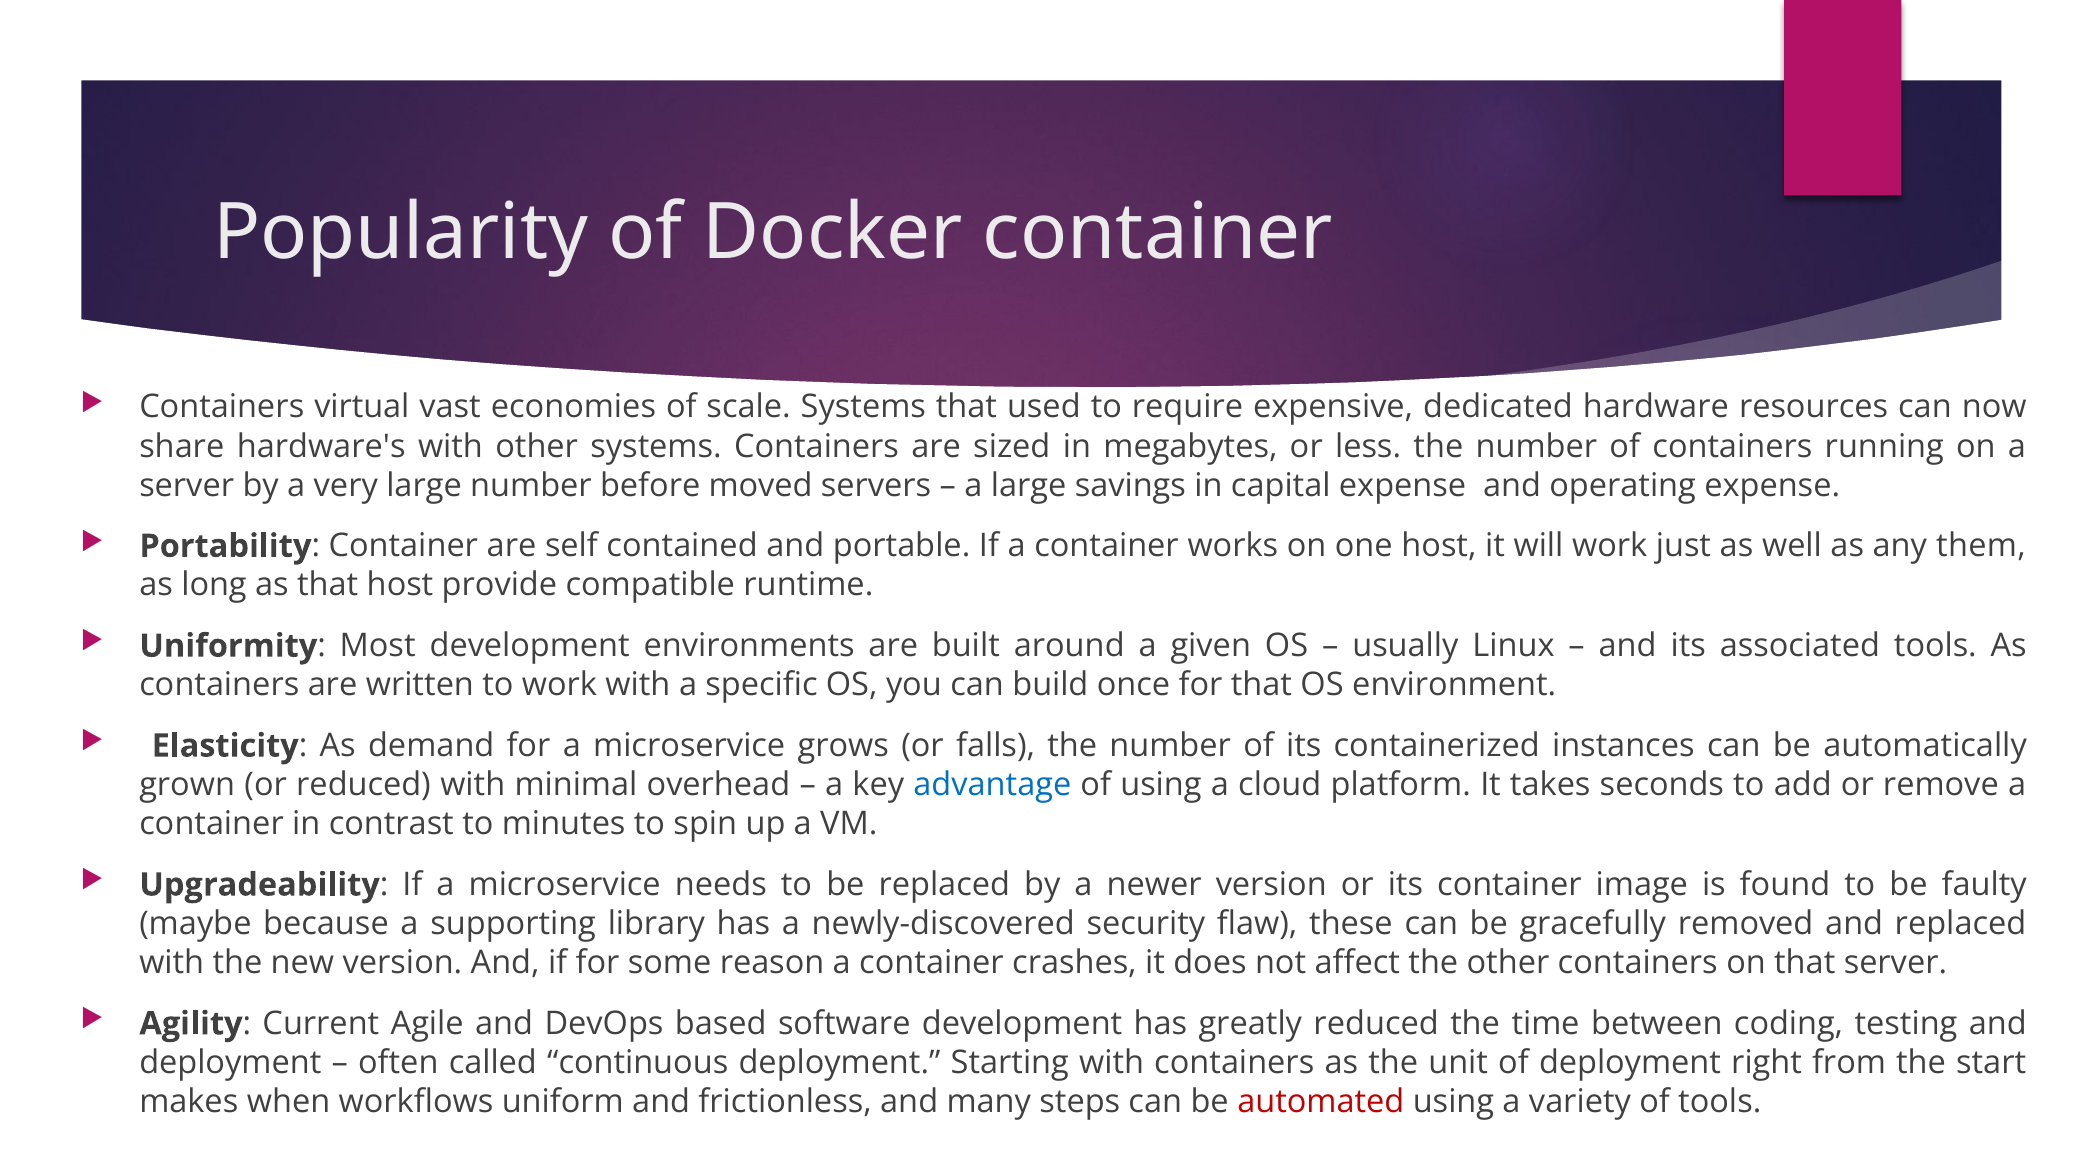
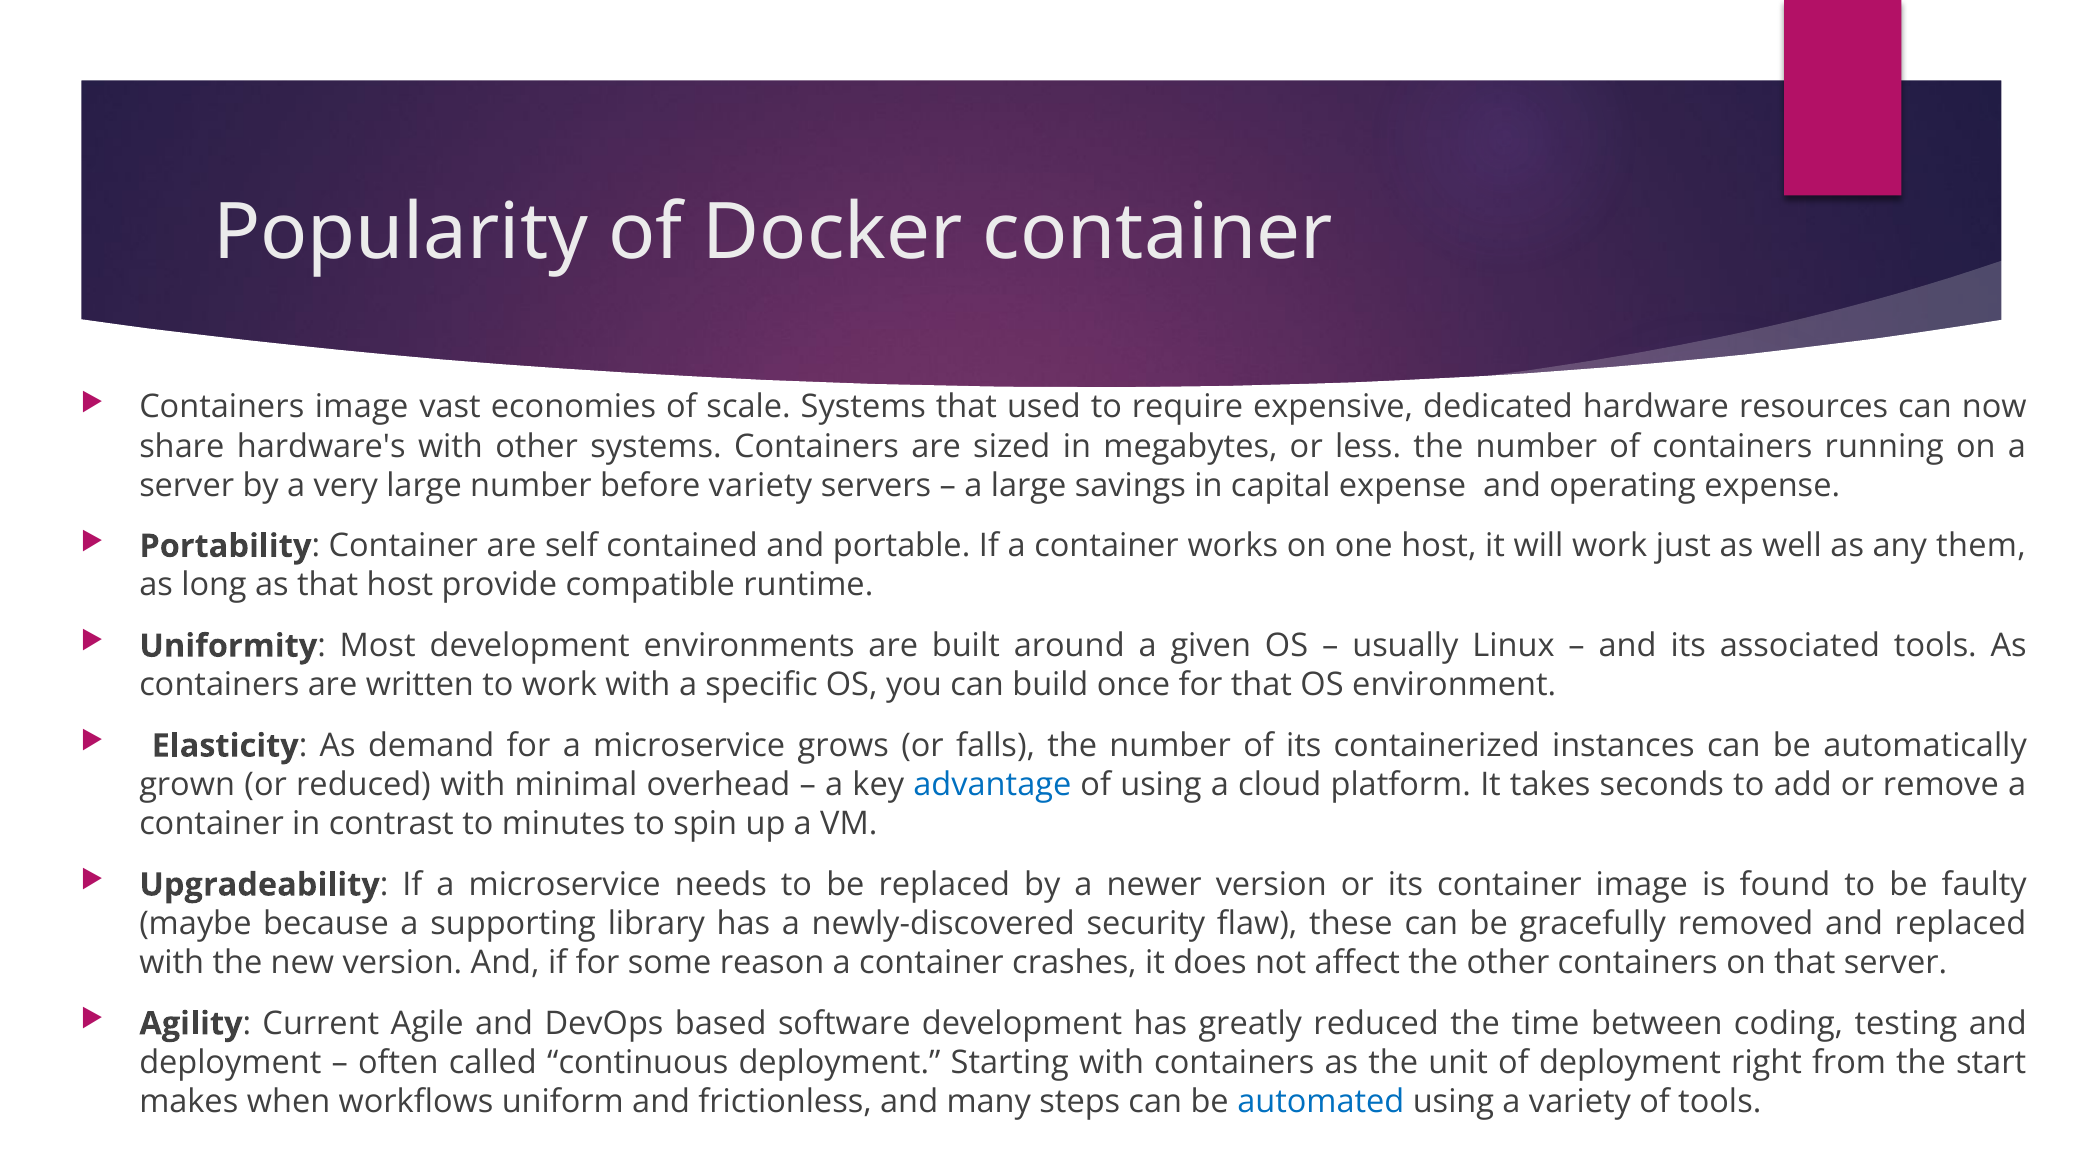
Containers virtual: virtual -> image (362, 407)
before moved: moved -> variety (760, 485)
automated colour: red -> blue (1321, 1102)
